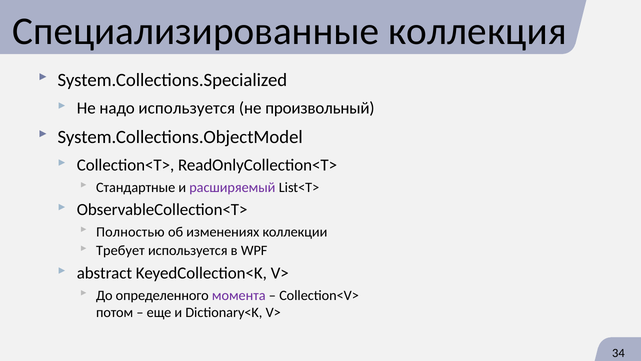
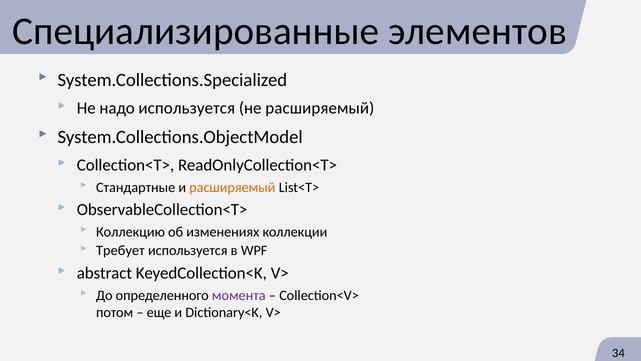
коллекция: коллекция -> элементов (477, 31)
не произвольный: произвольный -> расширяемый (320, 108)
расширяемый colour: purple -> orange (232, 187)
Полностью: Полностью -> Коллекцию (130, 232)
